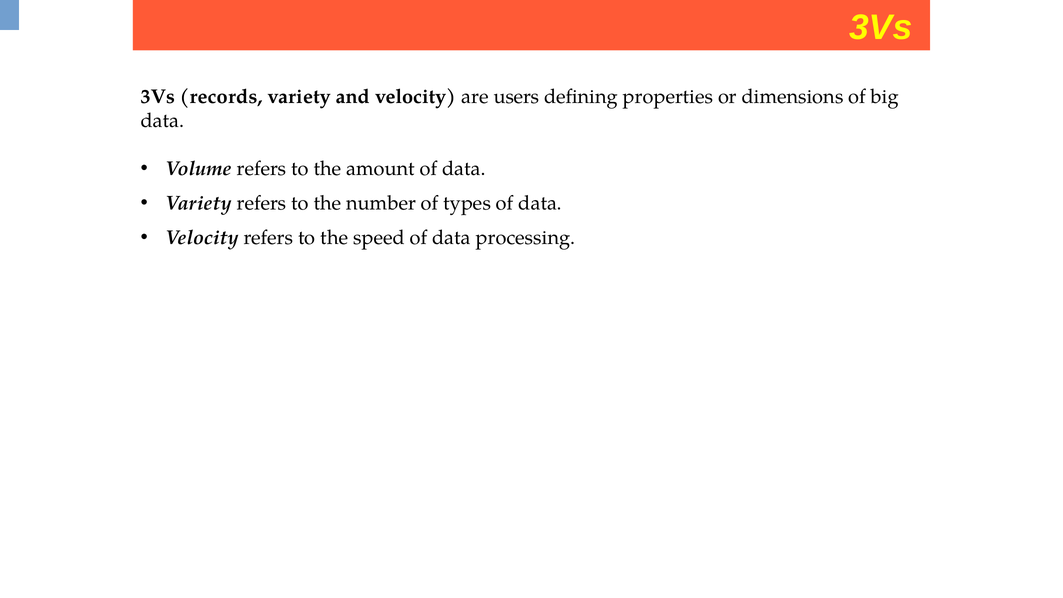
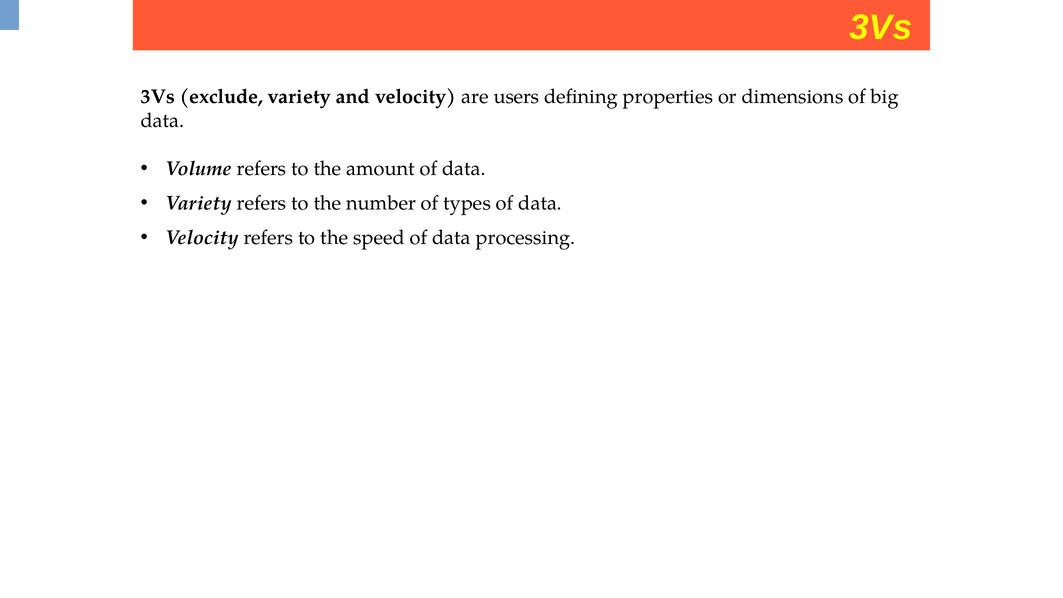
records: records -> exclude (221, 97)
